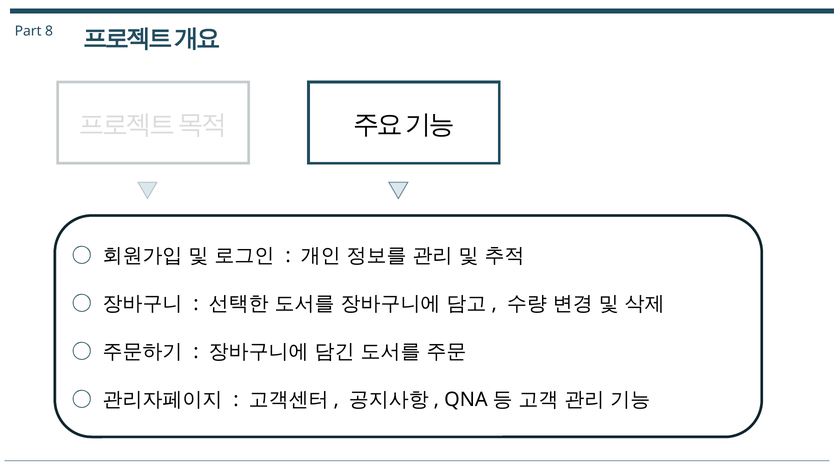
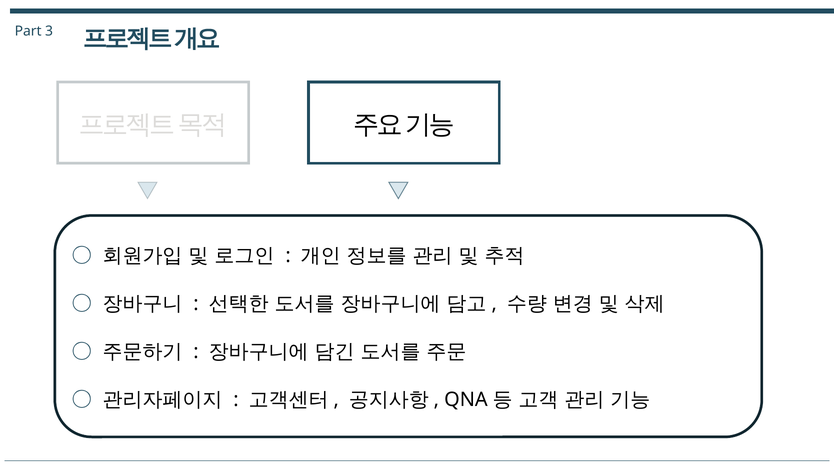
8: 8 -> 3 (49, 31)
